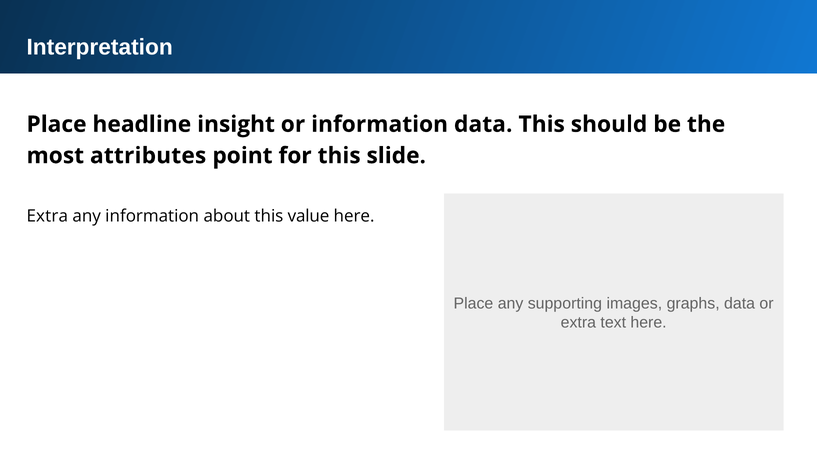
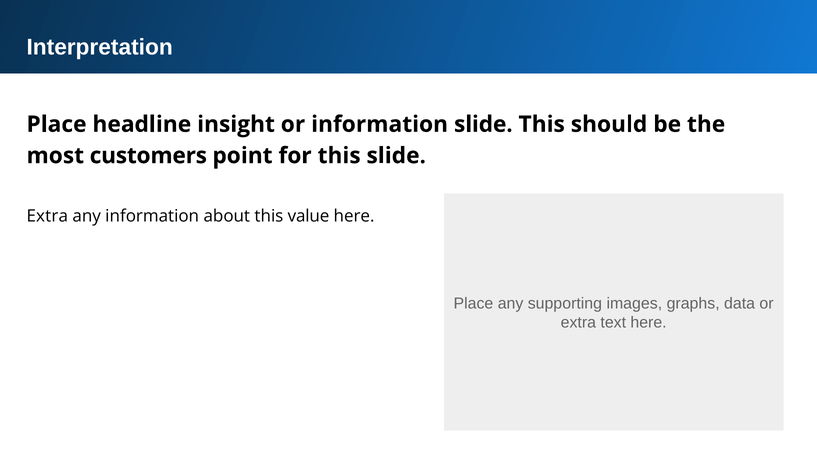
information data: data -> slide (483, 124)
attributes: attributes -> customers (148, 156)
